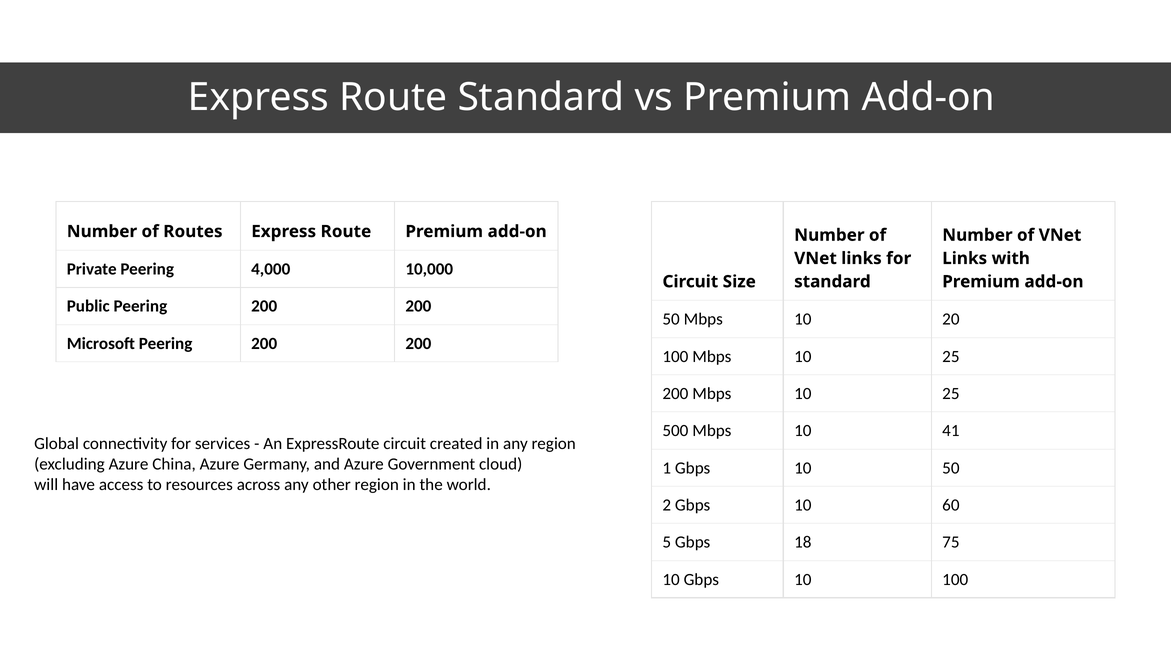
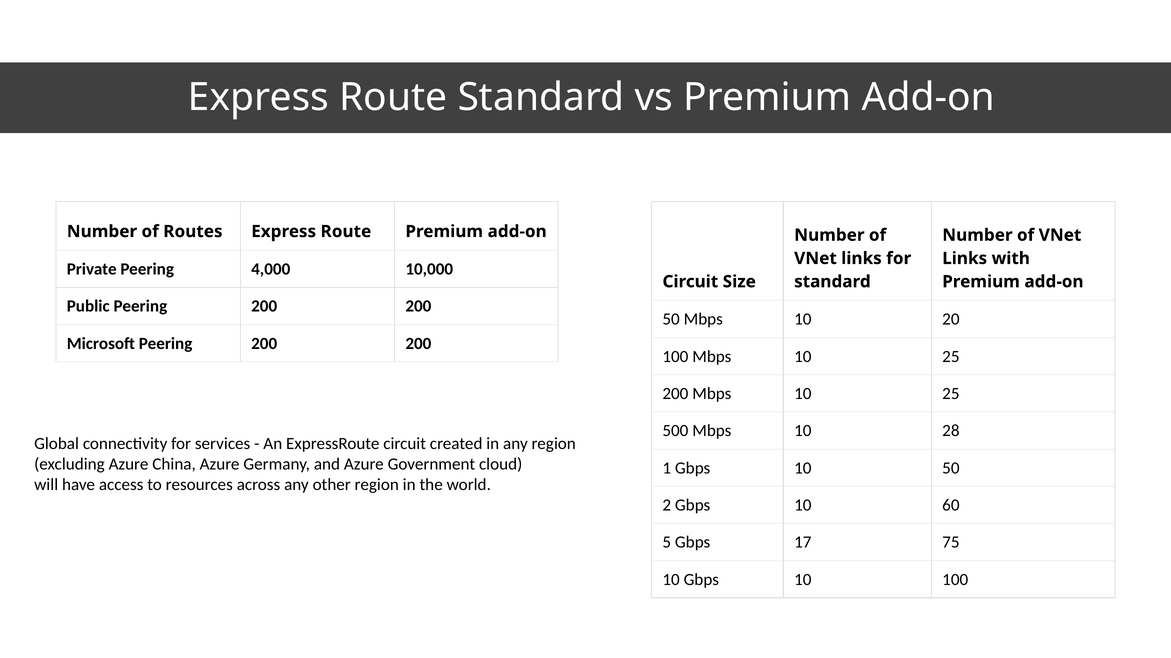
41: 41 -> 28 (951, 431)
18: 18 -> 17 (803, 543)
